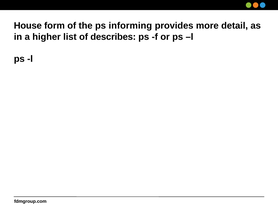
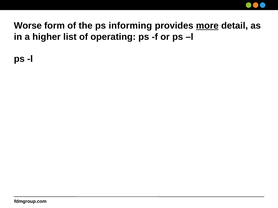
House: House -> Worse (28, 26)
more underline: none -> present (207, 26)
describes: describes -> operating (113, 37)
